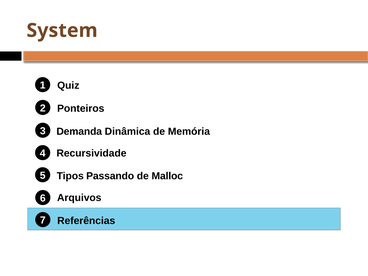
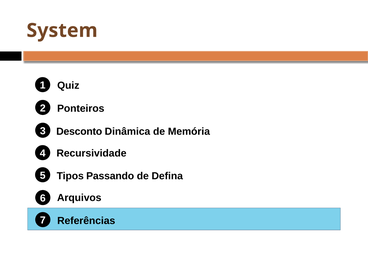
Demanda: Demanda -> Desconto (79, 132)
Malloc: Malloc -> Defina (167, 176)
